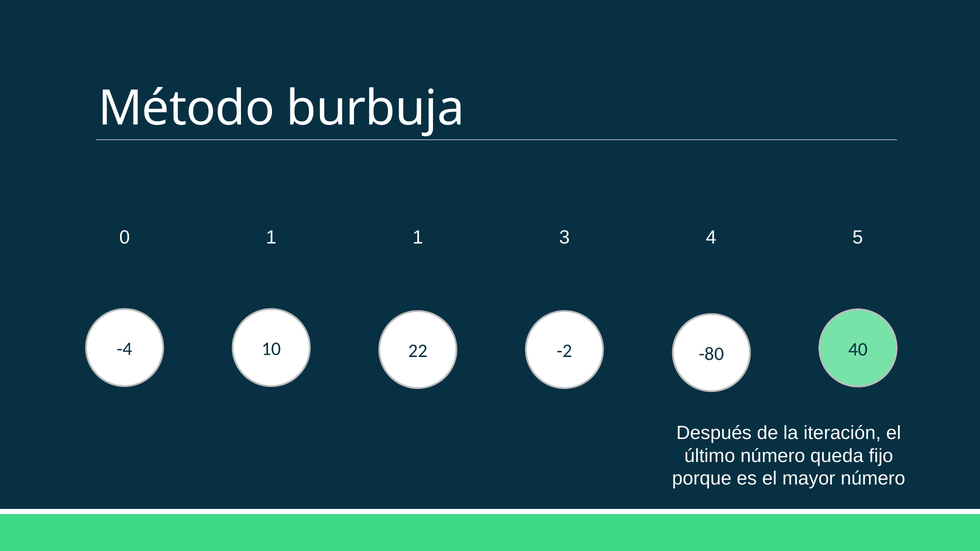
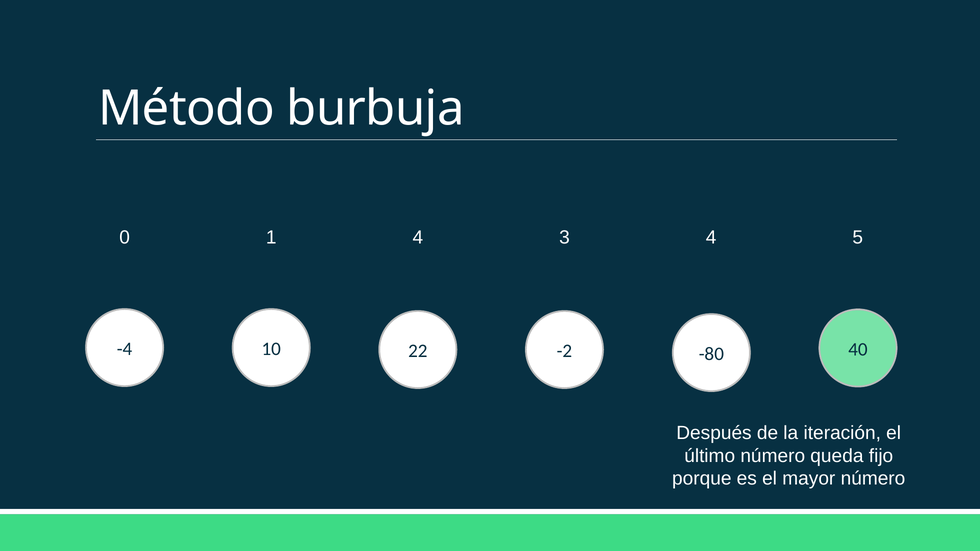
1 1: 1 -> 4 (418, 237)
